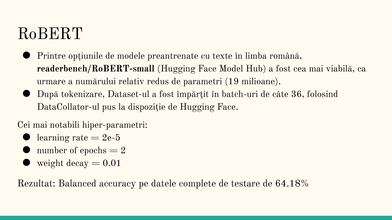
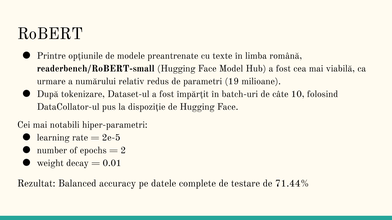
36: 36 -> 10 (298, 94)
64.18%: 64.18% -> 71.44% (292, 184)
